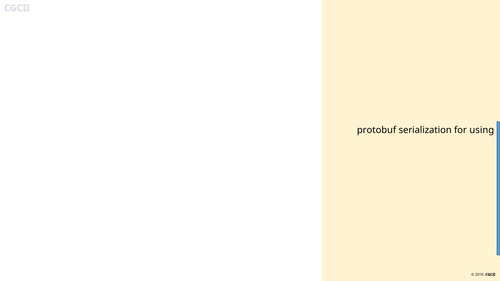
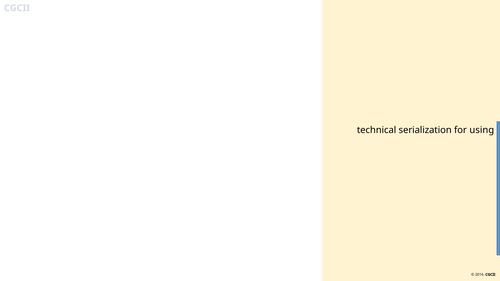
protobuf: protobuf -> technical (377, 130)
